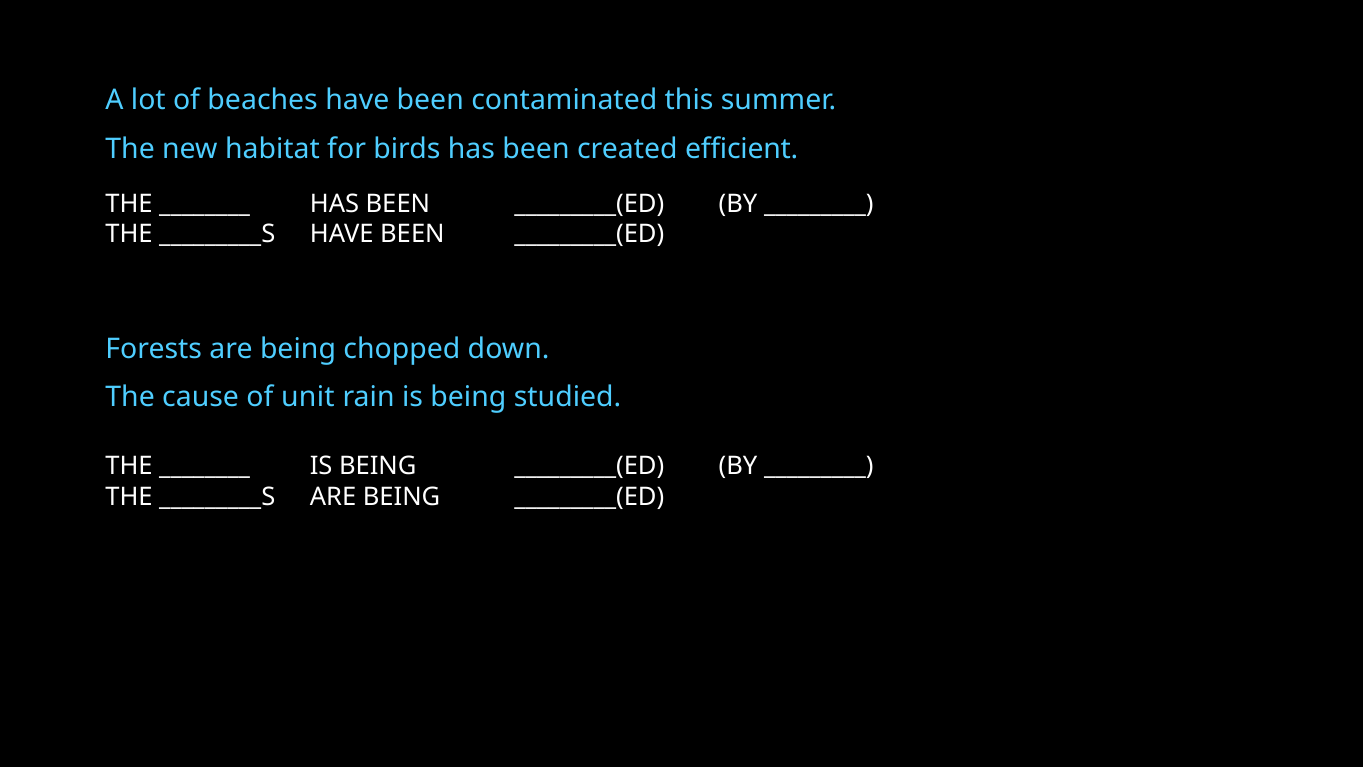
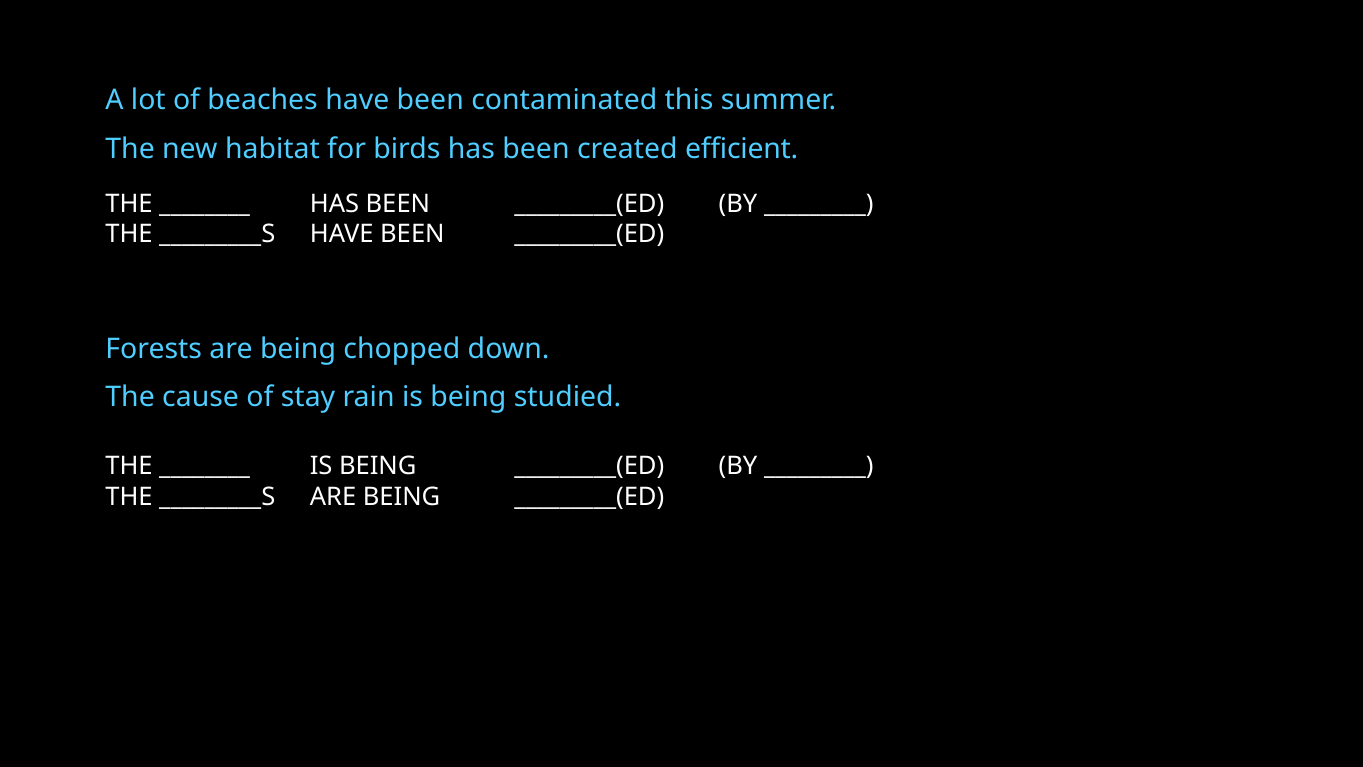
unit: unit -> stay (308, 397)
